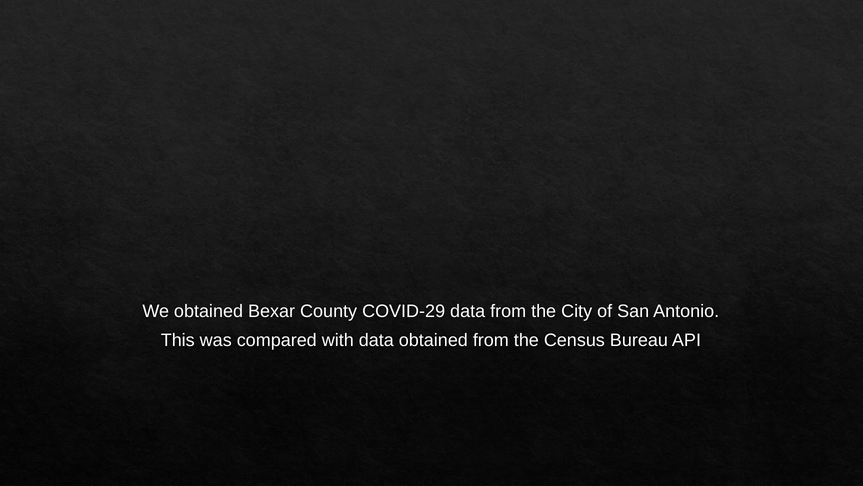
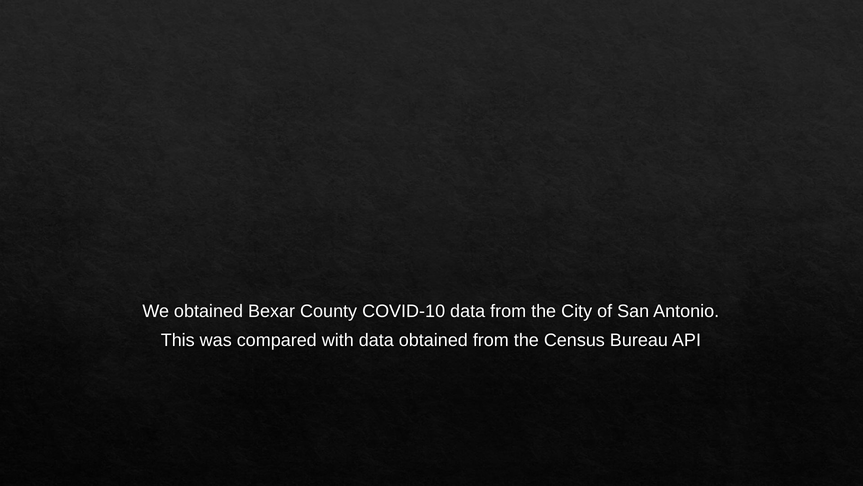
COVID-29: COVID-29 -> COVID-10 (404, 311)
